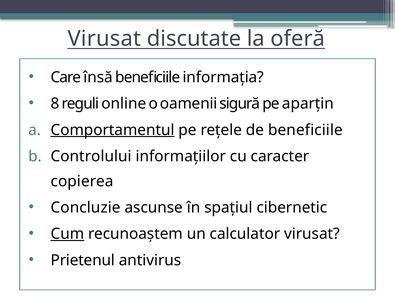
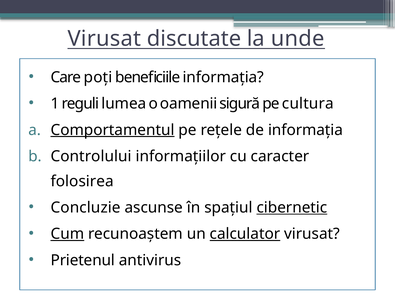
oferă: oferă -> unde (298, 39)
însă: însă -> poți (98, 77)
8: 8 -> 1 (55, 104)
online: online -> lumea (124, 104)
aparțin: aparțin -> cultura (308, 104)
de beneficiile: beneficiile -> informația (306, 130)
copierea: copierea -> folosirea (82, 181)
cibernetic underline: none -> present (292, 208)
calculator underline: none -> present (245, 234)
